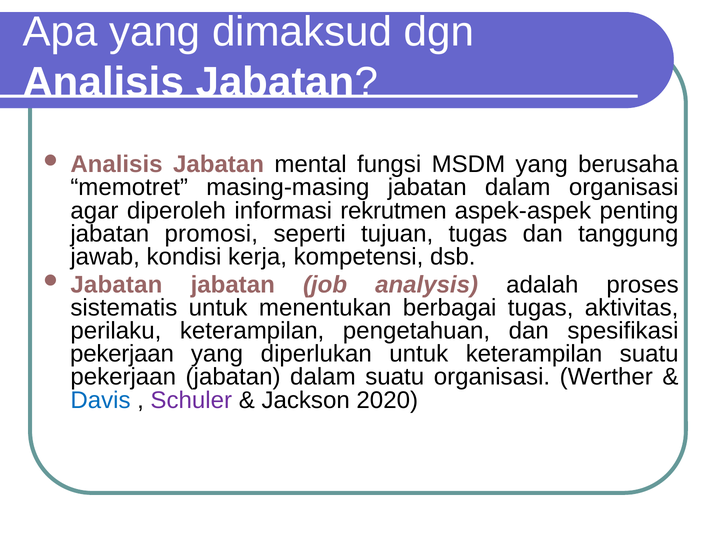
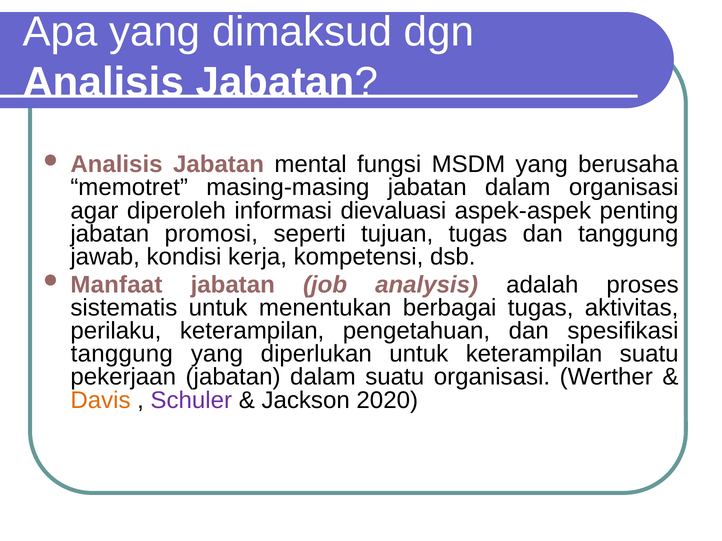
rekrutmen: rekrutmen -> dievaluasi (393, 211)
Jabatan: Jabatan -> Manfaat (116, 285)
pekerjaan: pekerjaan -> tanggung (122, 354)
Davis colour: blue -> orange (100, 400)
